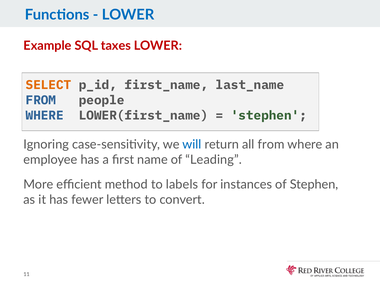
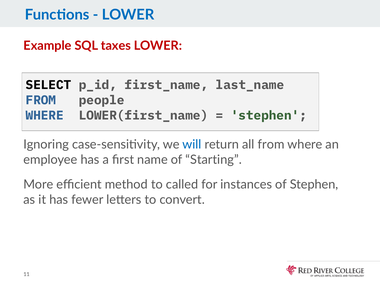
SELECT colour: orange -> black (48, 85)
Leading: Leading -> Starting (214, 160)
labels: labels -> called (182, 184)
